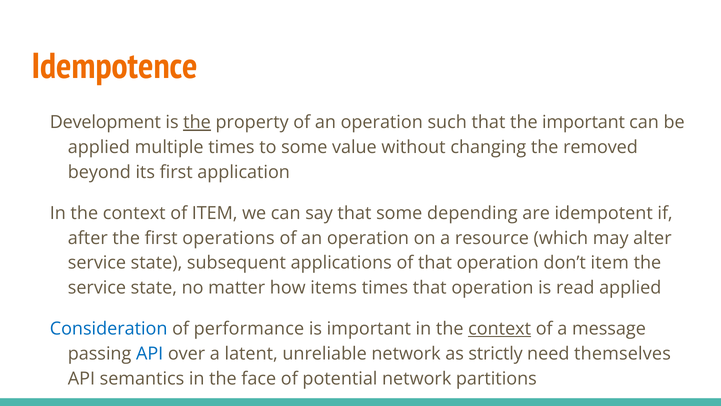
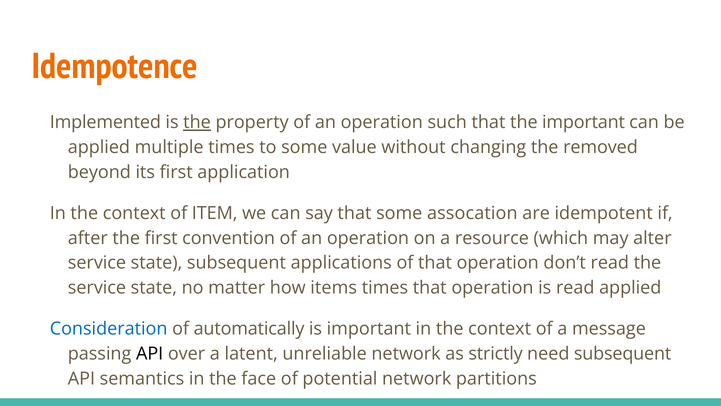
Development: Development -> Implemented (105, 122)
depending: depending -> assocation (472, 213)
operations: operations -> convention (229, 238)
don’t item: item -> read (610, 263)
performance: performance -> automatically (249, 328)
context underline: present -> none (500, 328)
API colour: blue -> black (150, 353)
need themselves: themselves -> subsequent (623, 353)
